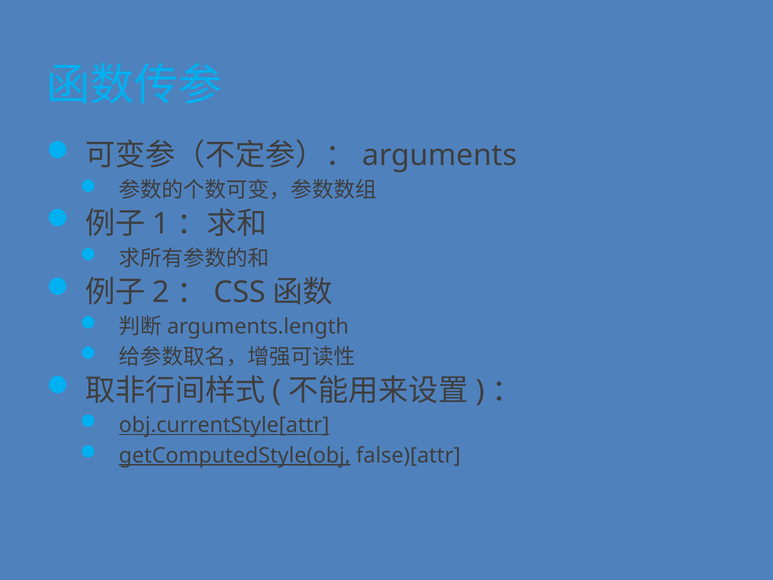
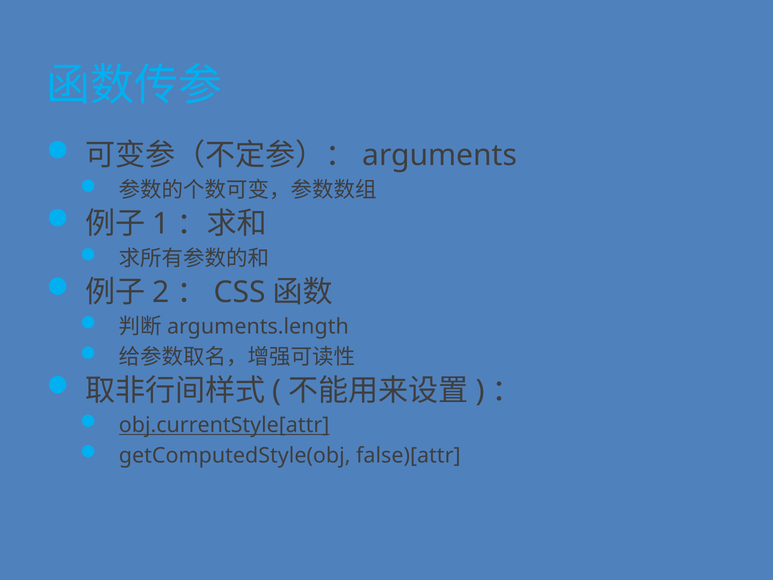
getComputedStyle(obj underline: present -> none (235, 455)
